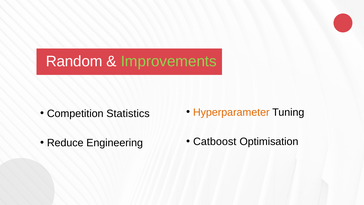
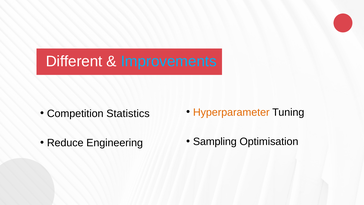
Random: Random -> Different (74, 61)
Improvements colour: light green -> light blue (169, 61)
Catboost: Catboost -> Sampling (215, 141)
